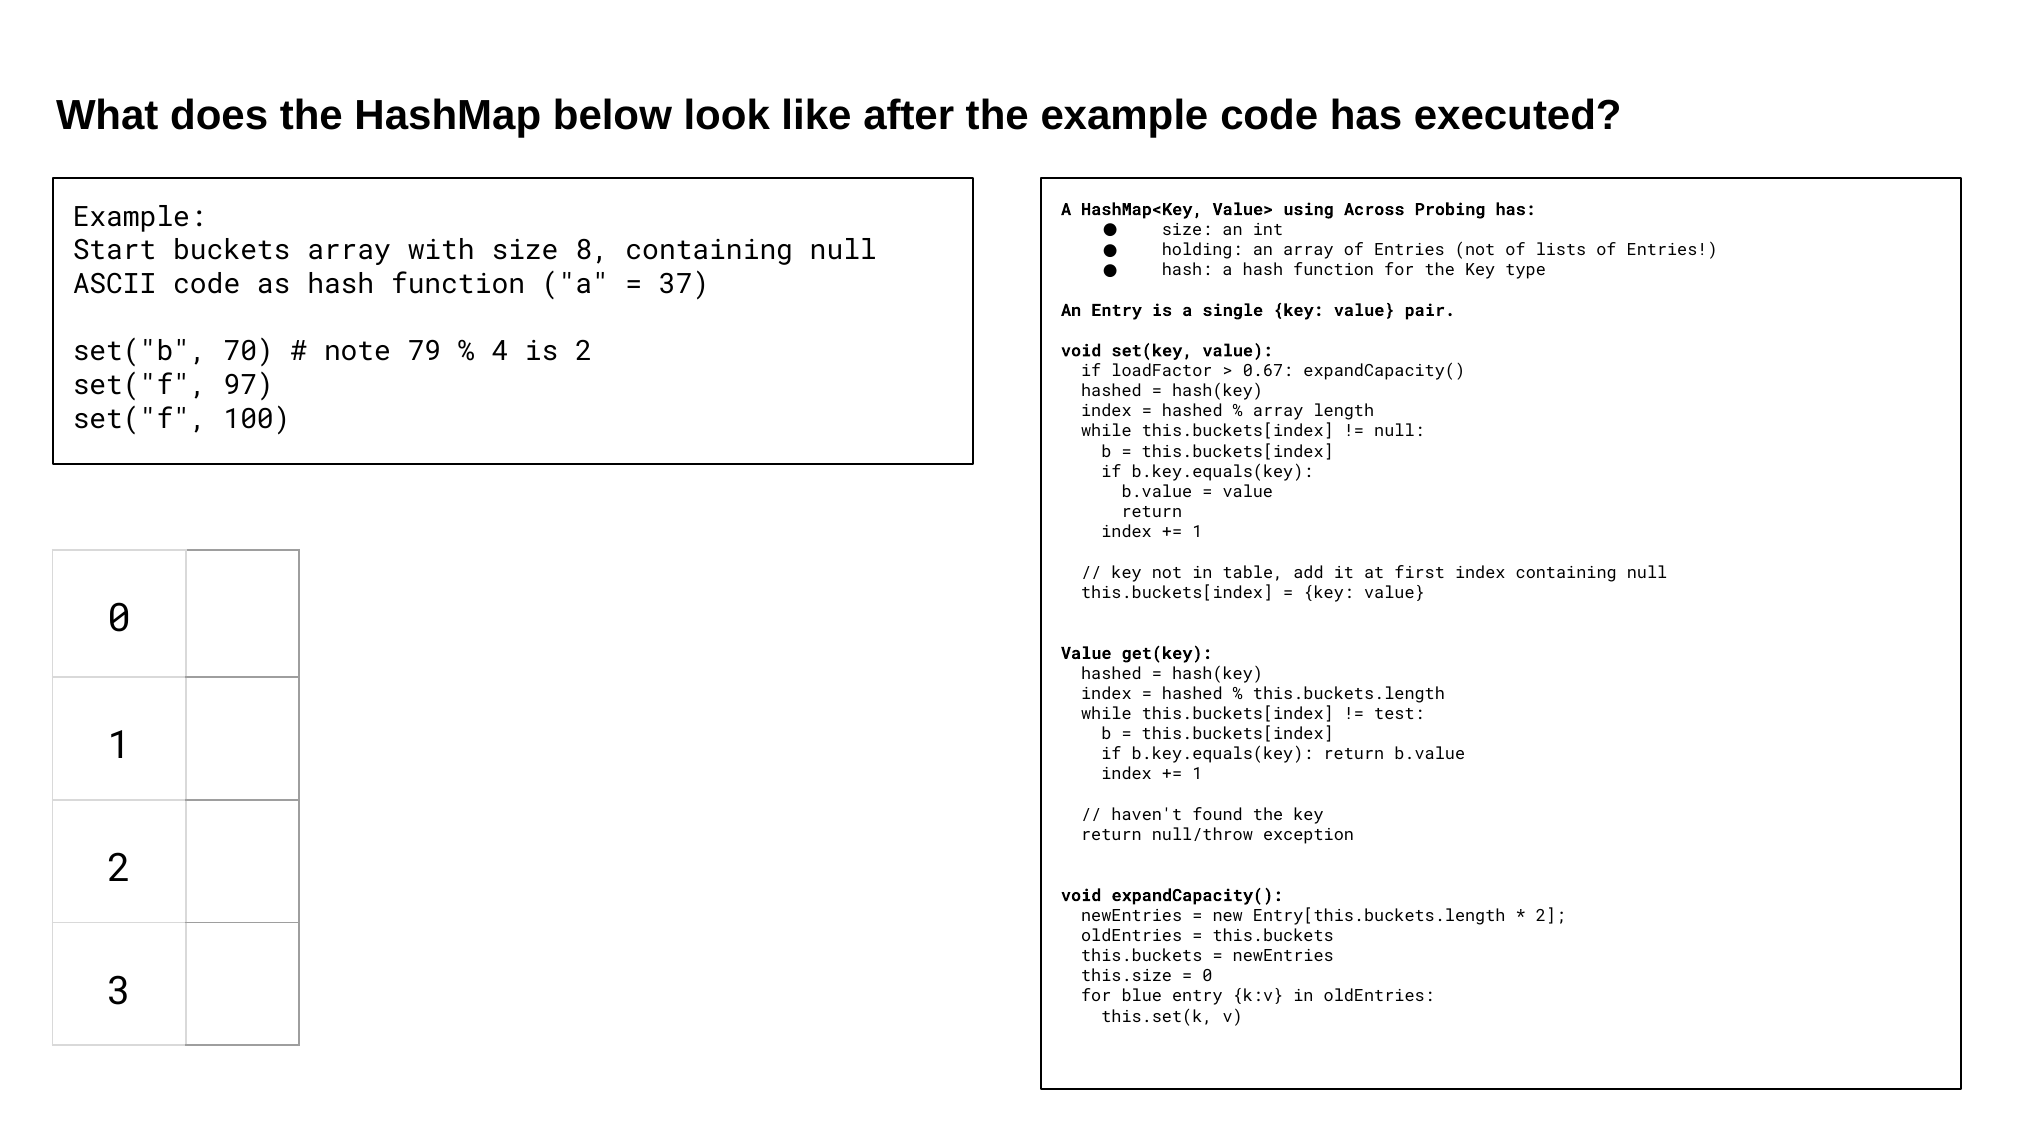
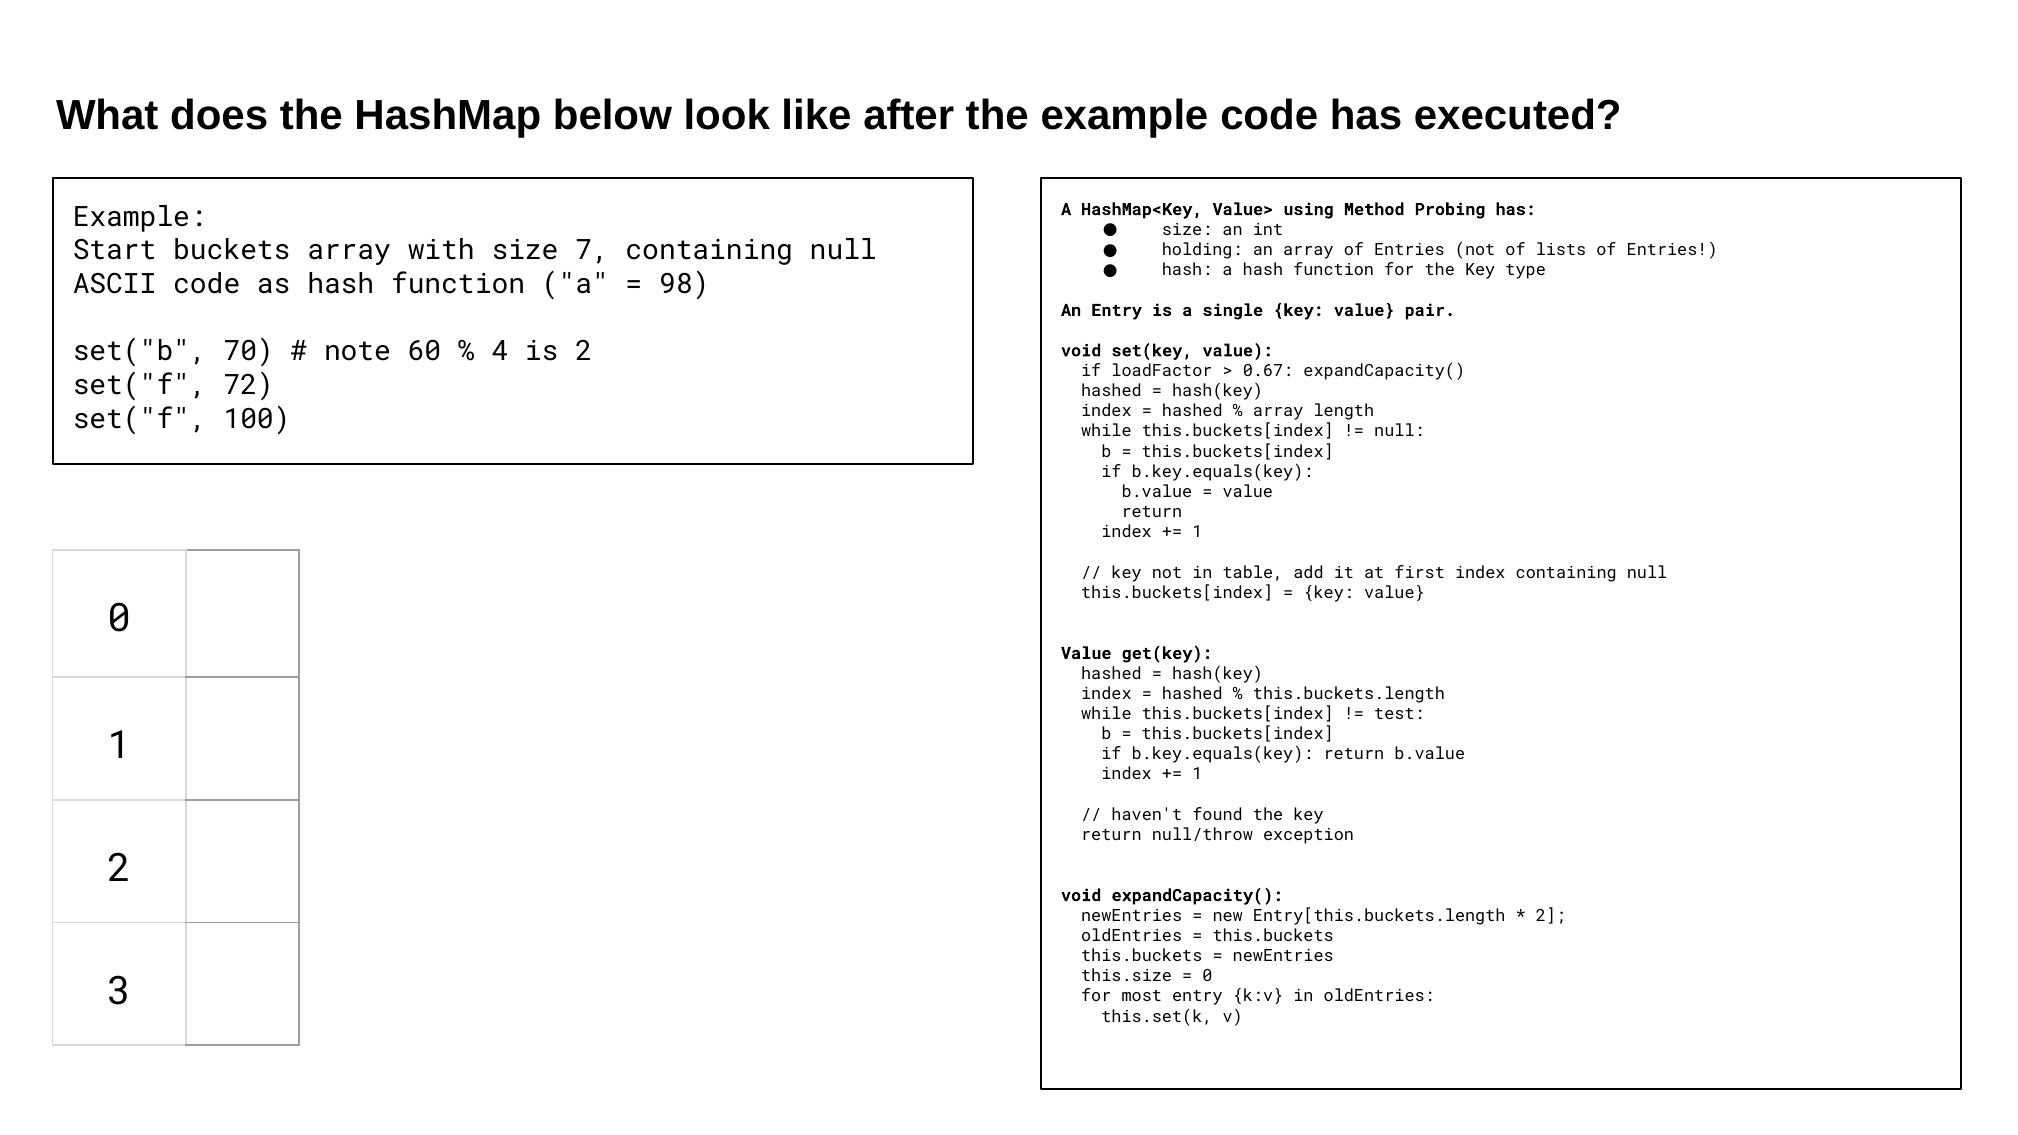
Across: Across -> Method (1374, 210)
8: 8 -> 7 (592, 251)
37: 37 -> 98 (684, 284)
79: 79 -> 60 (425, 352)
97: 97 -> 72 (249, 385)
blue: blue -> most (1142, 997)
